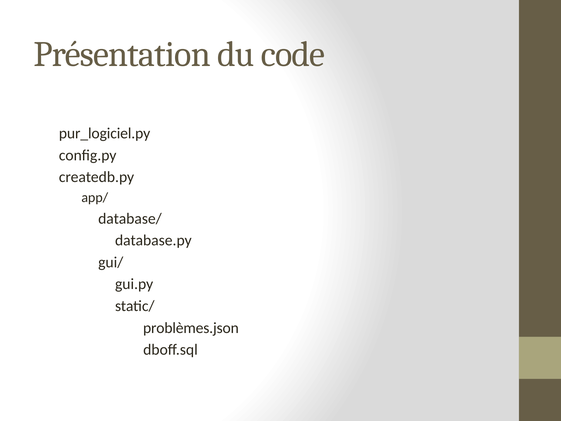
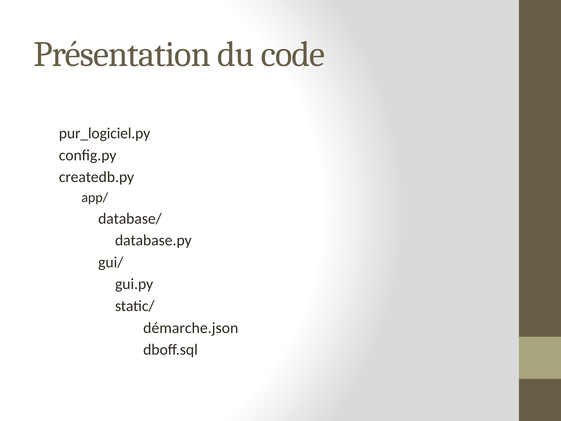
problèmes.json: problèmes.json -> démarche.json (191, 328)
